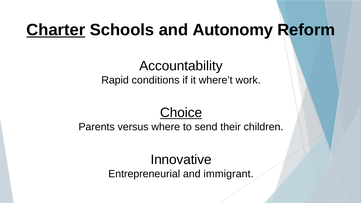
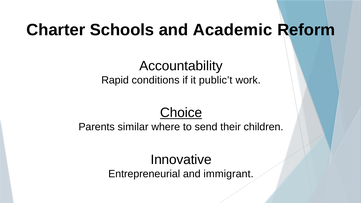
Charter underline: present -> none (56, 30)
Autonomy: Autonomy -> Academic (233, 30)
where’t: where’t -> public’t (216, 80)
versus: versus -> similar (133, 127)
